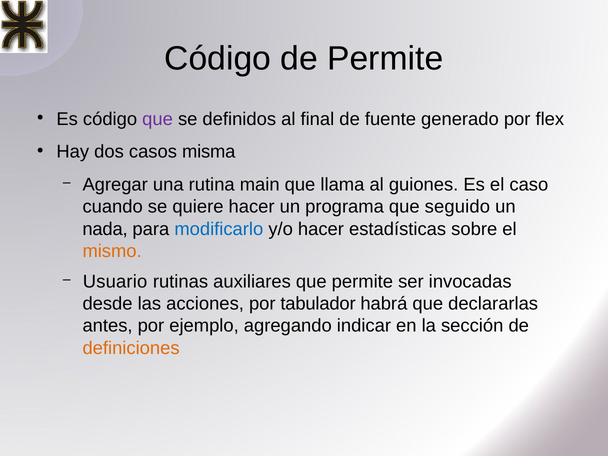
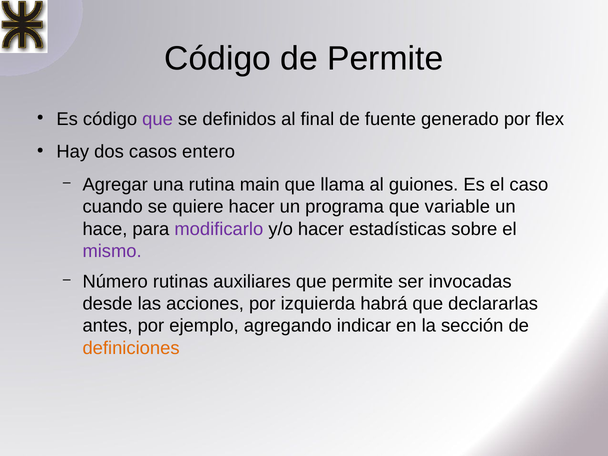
misma: misma -> entero (209, 152)
seguido: seguido -> variable (457, 207)
nada: nada -> hace (105, 229)
modificarlo colour: blue -> purple (219, 229)
mismo colour: orange -> purple (112, 251)
Usuario: Usuario -> Número (115, 282)
tabulador: tabulador -> izquierda (318, 304)
